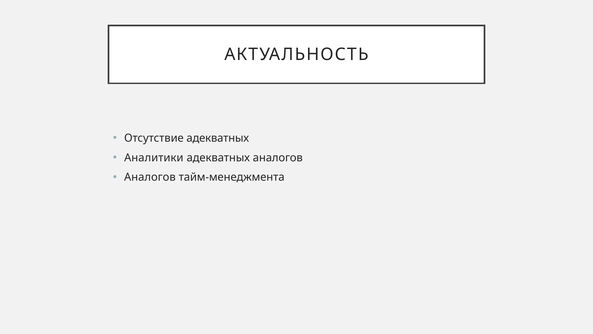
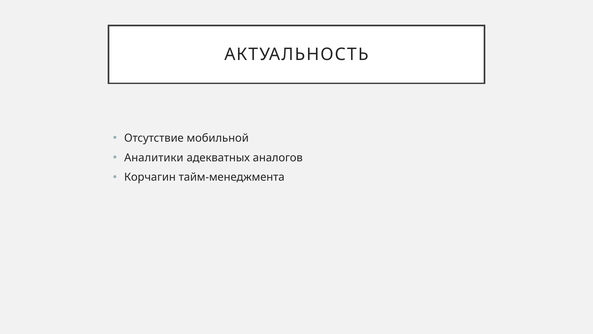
Отсутствие адекватных: адекватных -> мобильной (218, 138)
Аналогов: Аналогов -> Корчагин (150, 177)
